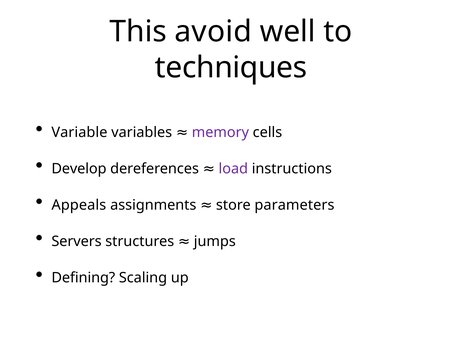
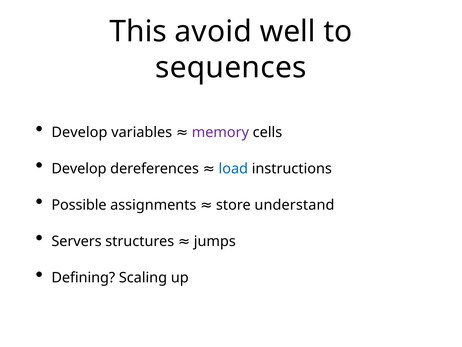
techniques: techniques -> sequences (231, 67)
Variable: Variable -> Develop (79, 132)
load colour: purple -> blue (233, 168)
Appeals: Appeals -> Possible (79, 205)
parameters: parameters -> understand (294, 205)
